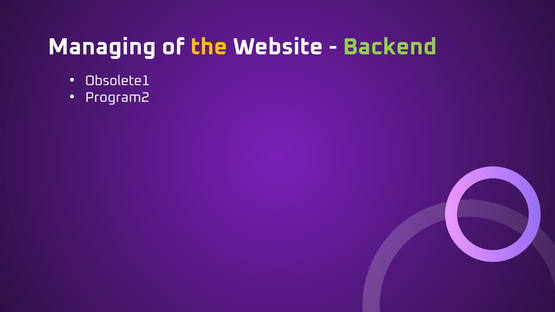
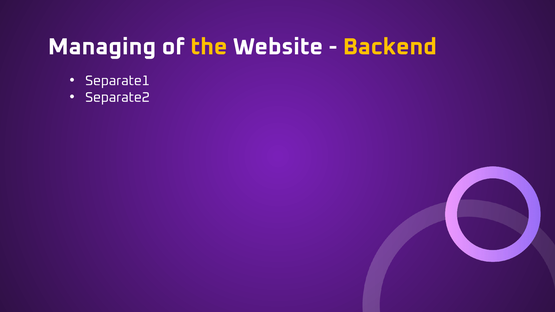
Backend colour: light green -> yellow (390, 47)
Obsolete1: Obsolete1 -> Separate1 (117, 81)
Program2: Program2 -> Separate2 (117, 97)
